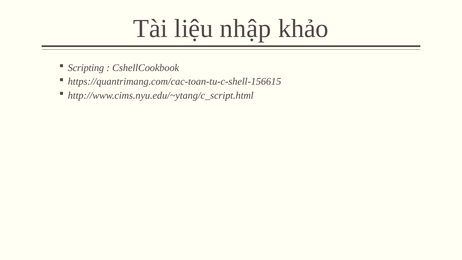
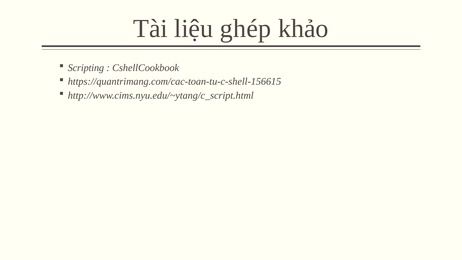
nhập: nhập -> ghép (245, 29)
